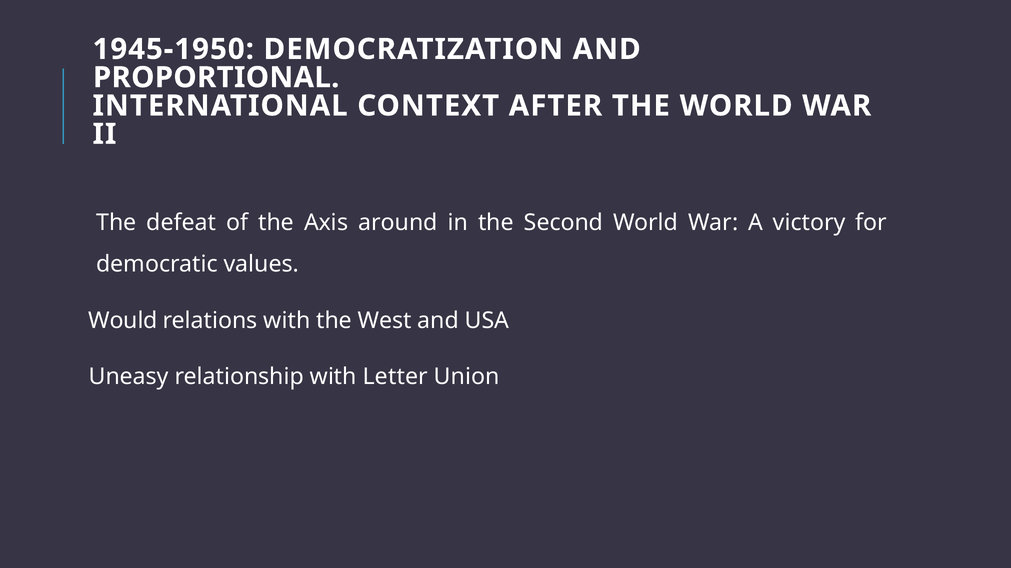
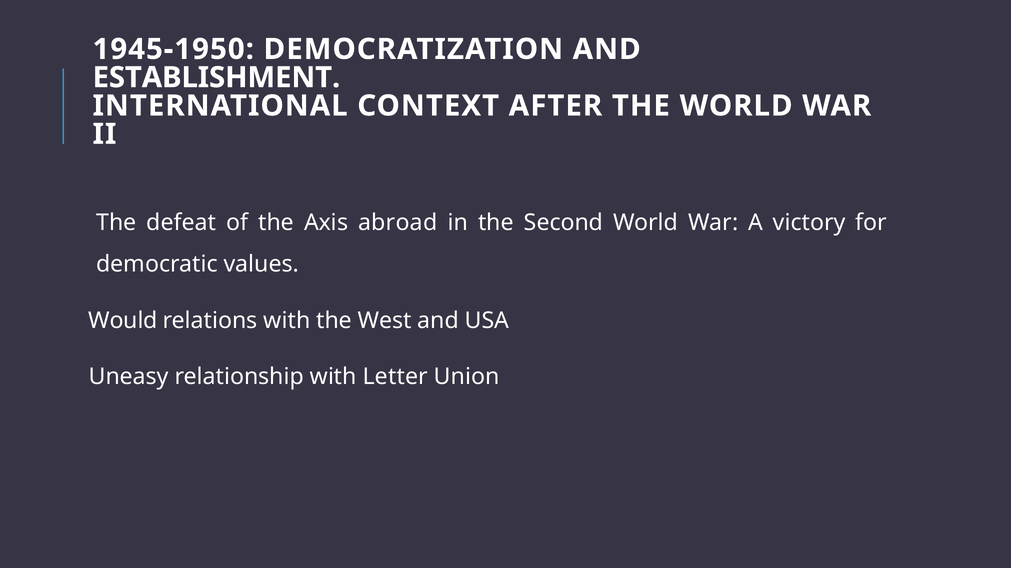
PROPORTIONAL: PROPORTIONAL -> ESTABLISHMENT (216, 78)
around: around -> abroad (398, 223)
